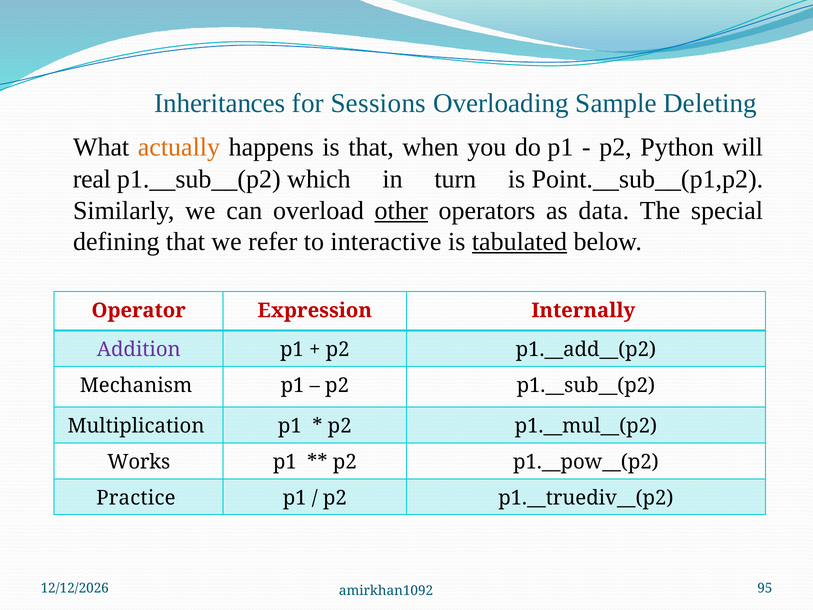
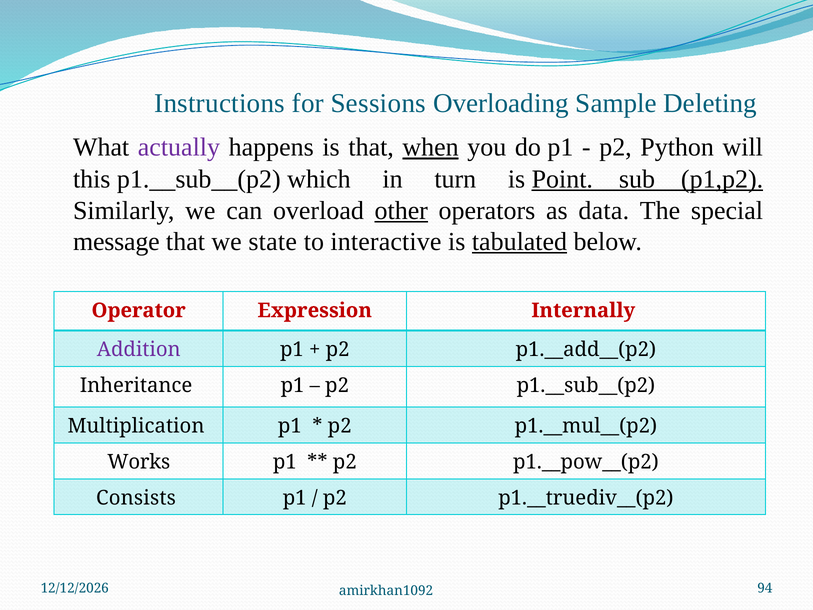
Inheritances: Inheritances -> Instructions (220, 103)
actually colour: orange -> purple (179, 147)
when underline: none -> present (431, 147)
real: real -> this (92, 179)
Point.__sub__(p1,p2 underline: none -> present (647, 179)
defining: defining -> message (116, 242)
refer: refer -> state (273, 242)
Mechanism: Mechanism -> Inheritance (136, 385)
Practice: Practice -> Consists (136, 498)
95: 95 -> 94 (765, 588)
